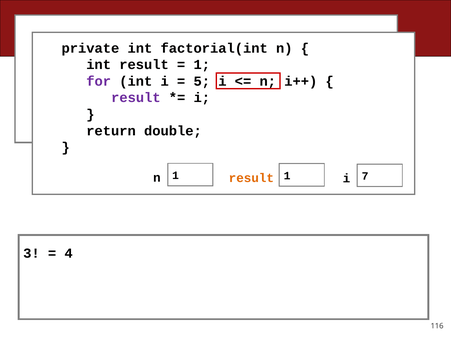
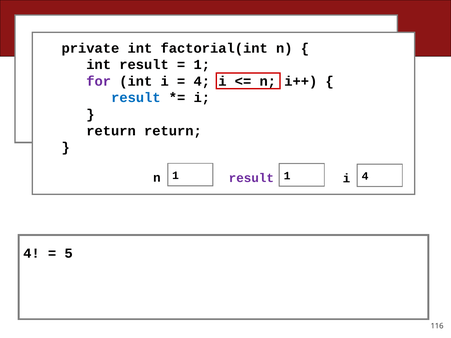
5: 5 -> 4 (202, 81)
result colour: purple -> blue (136, 98)
return double: double -> return (173, 131)
n 7: 7 -> 4 (365, 176)
result colour: orange -> purple (251, 178)
3: 3 -> 4 (31, 254)
4: 4 -> 5 (69, 254)
